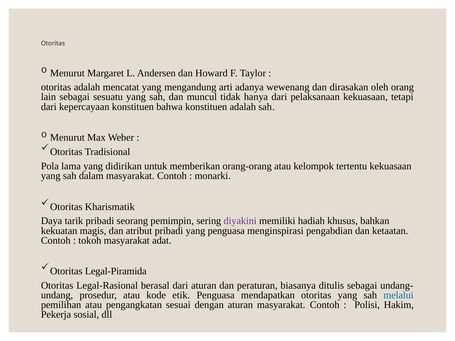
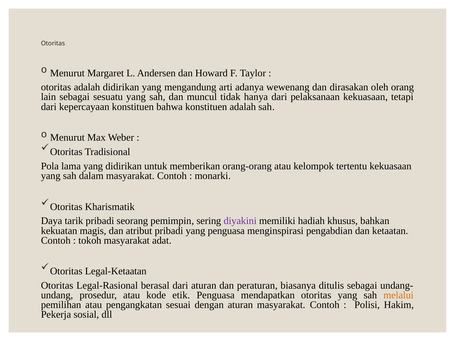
adalah mencatat: mencatat -> didirikan (121, 87)
Legal-Piramida: Legal-Piramida -> Legal-Ketaatan (116, 271)
melalui colour: blue -> orange (399, 295)
